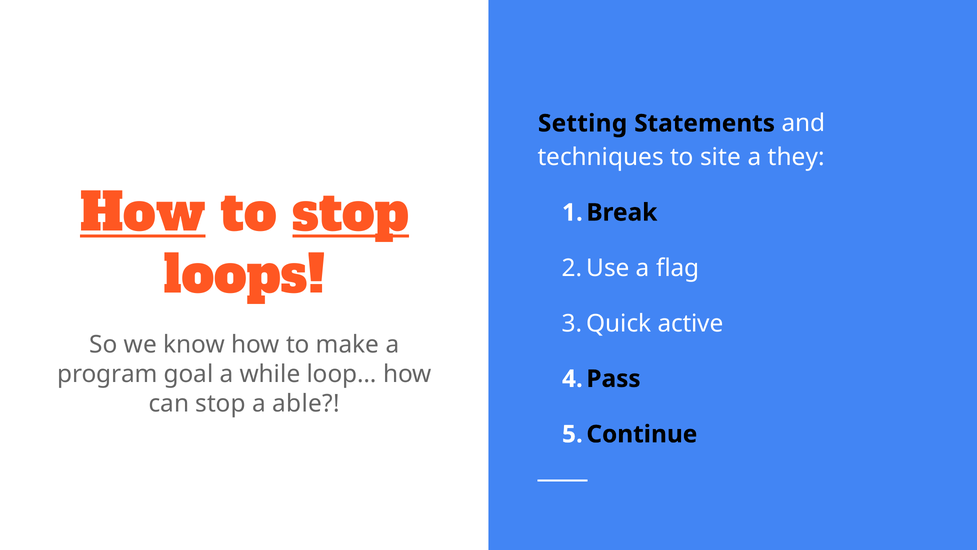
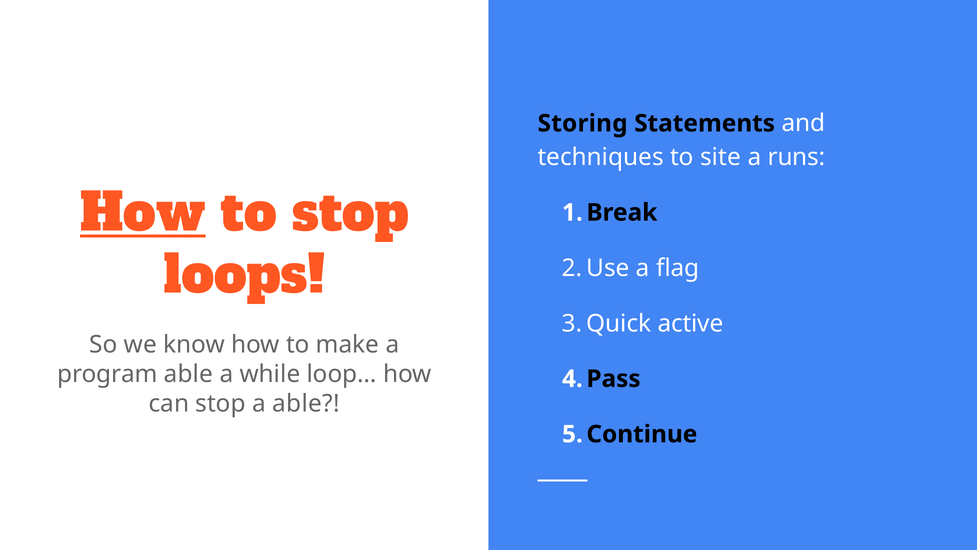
Setting: Setting -> Storing (583, 123)
they: they -> runs (797, 157)
stop underline: present -> none (351, 214)
program goal: goal -> able (189, 374)
